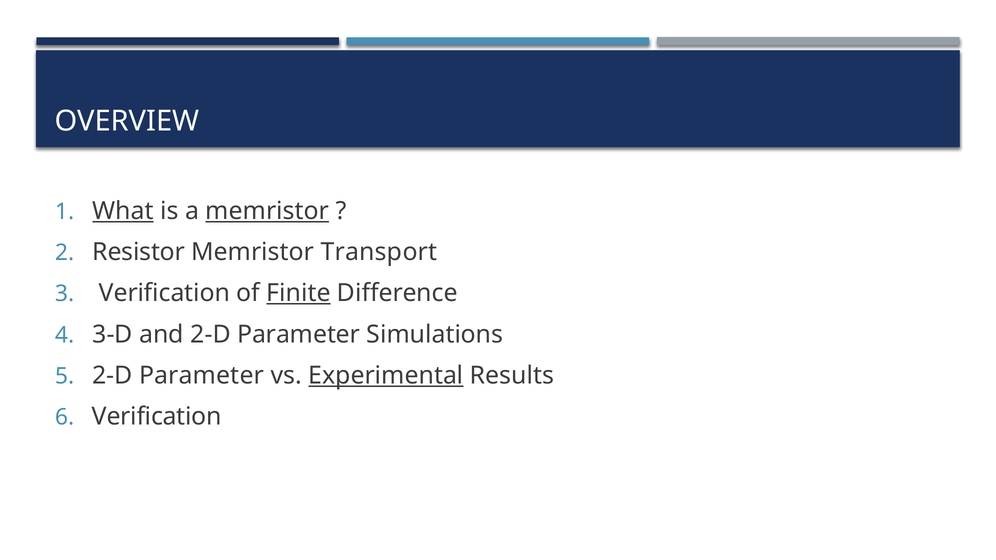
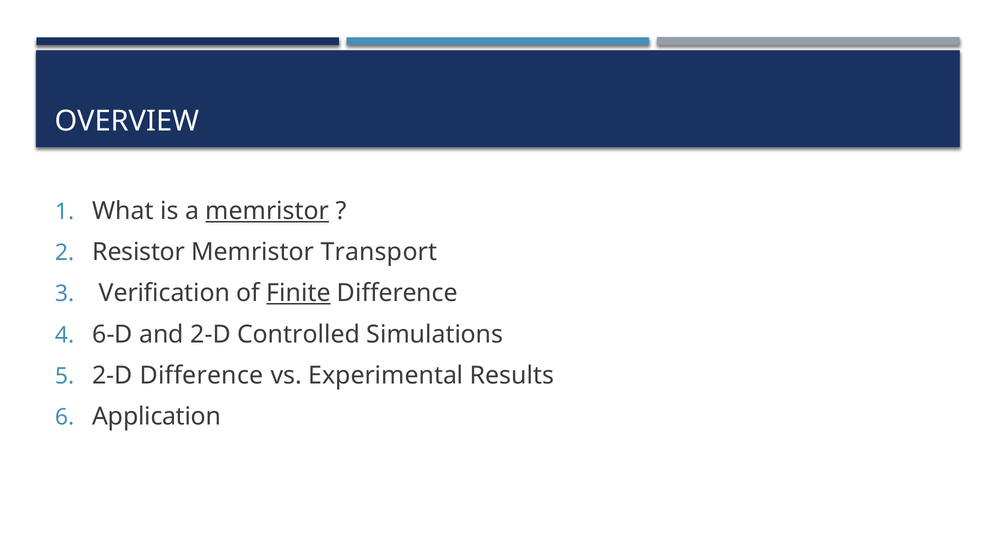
What underline: present -> none (123, 211)
3-D: 3-D -> 6-D (112, 334)
and 2-D Parameter: Parameter -> Controlled (299, 334)
Parameter: Parameter -> Difference (201, 376)
Experimental underline: present -> none (386, 376)
Verification: Verification -> Application (157, 417)
